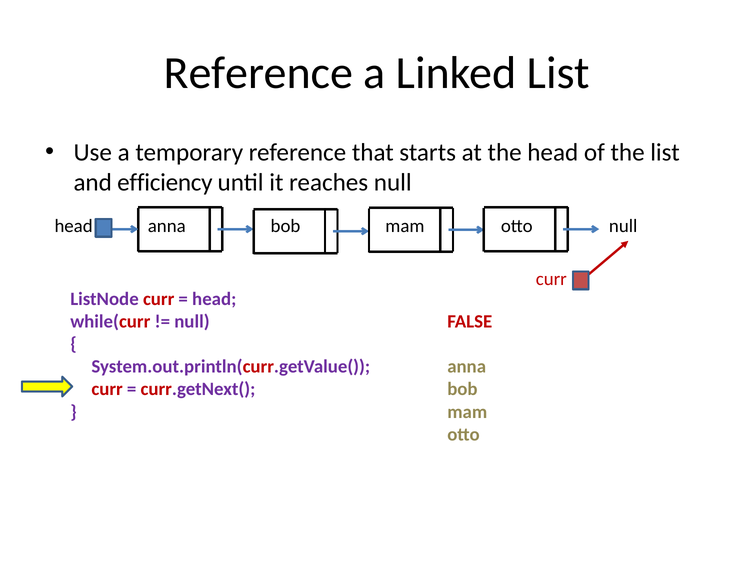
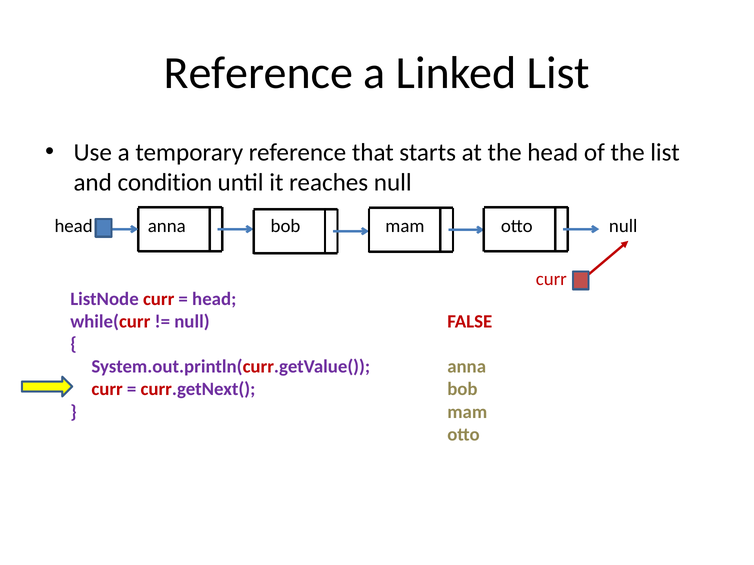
efficiency: efficiency -> condition (165, 183)
